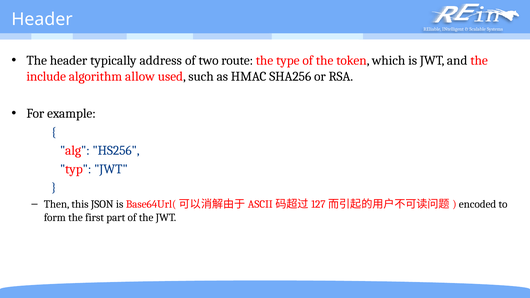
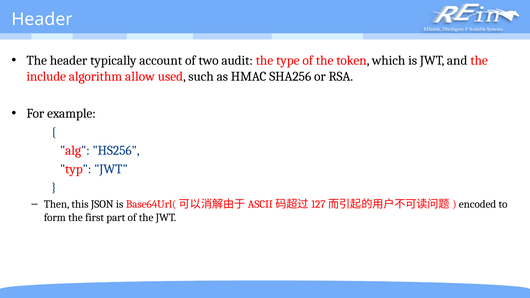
address: address -> account (161, 61)
route: route -> audit (237, 61)
